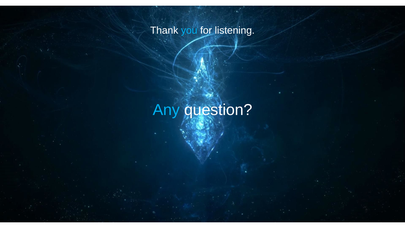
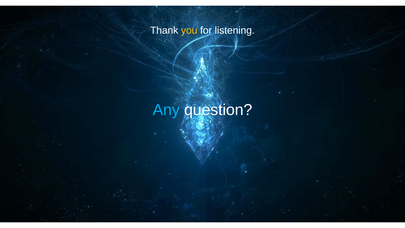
you colour: light blue -> yellow (189, 31)
